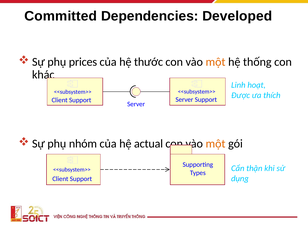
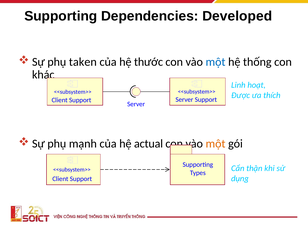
Committed: Committed -> Supporting (61, 16)
prices: prices -> taken (83, 62)
một colour: orange -> blue (216, 62)
nhóm: nhóm -> mạnh (83, 144)
